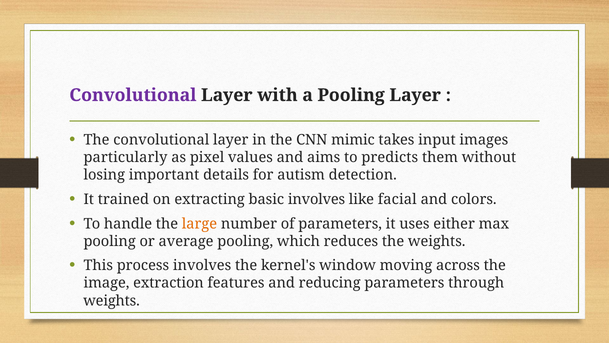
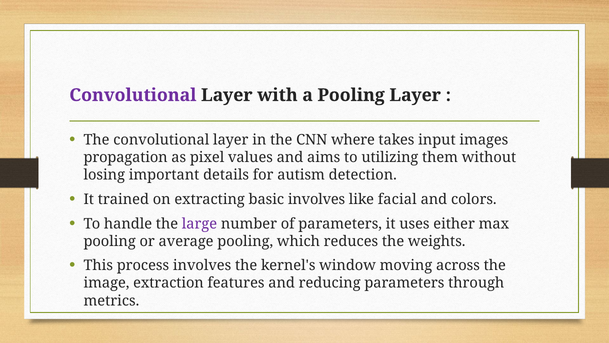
mimic: mimic -> where (353, 140)
particularly: particularly -> propagation (126, 157)
predicts: predicts -> utilizing (390, 157)
large colour: orange -> purple (199, 223)
weights: weights -> metrics (111, 300)
